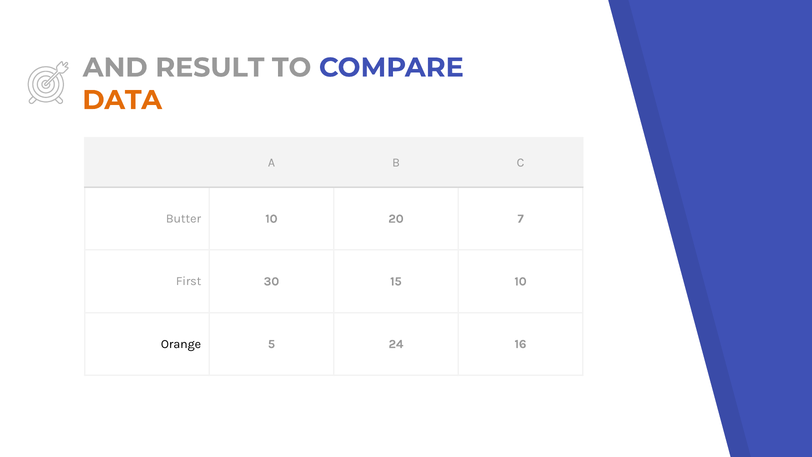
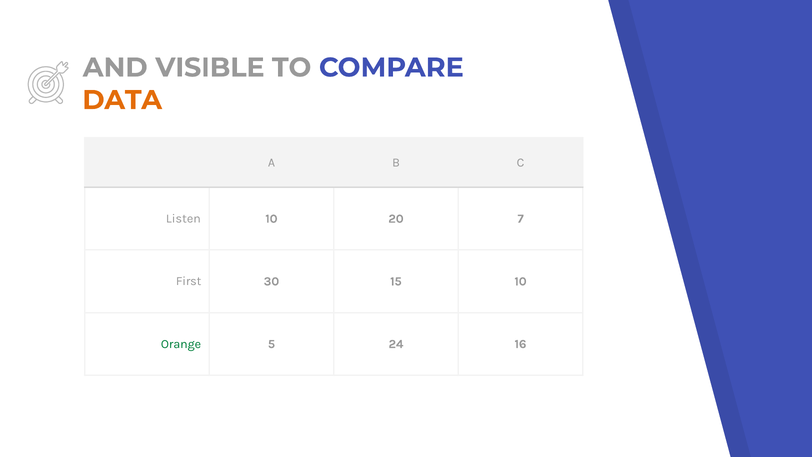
RESULT: RESULT -> VISIBLE (210, 68)
Butter: Butter -> Listen (183, 219)
Orange colour: black -> green (181, 344)
